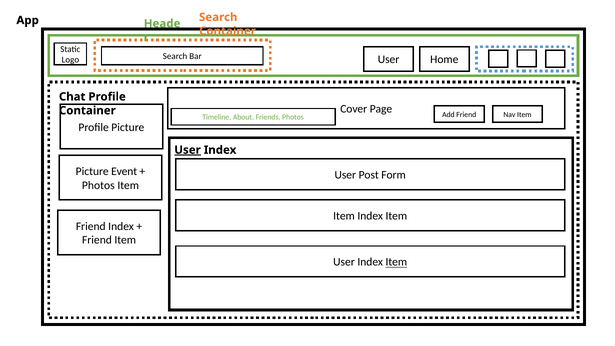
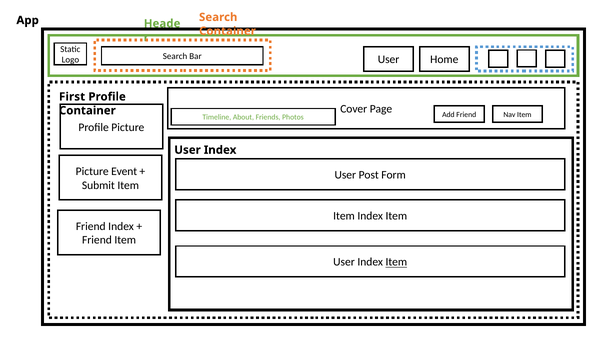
Chat: Chat -> First (72, 97)
User underline: present -> none (188, 150)
Photos: Photos -> Submit (98, 185)
